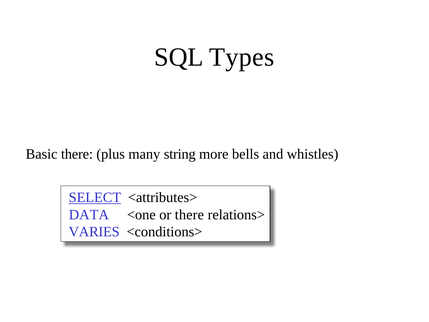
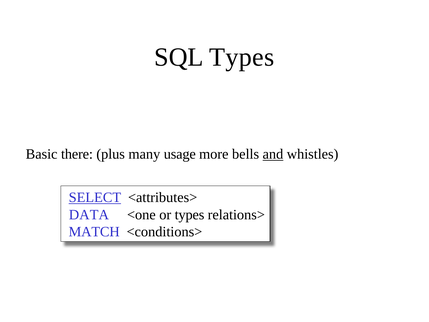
string: string -> usage (180, 154)
and underline: none -> present (273, 154)
or there: there -> types (190, 215)
VARIES: VARIES -> MATCH (94, 232)
